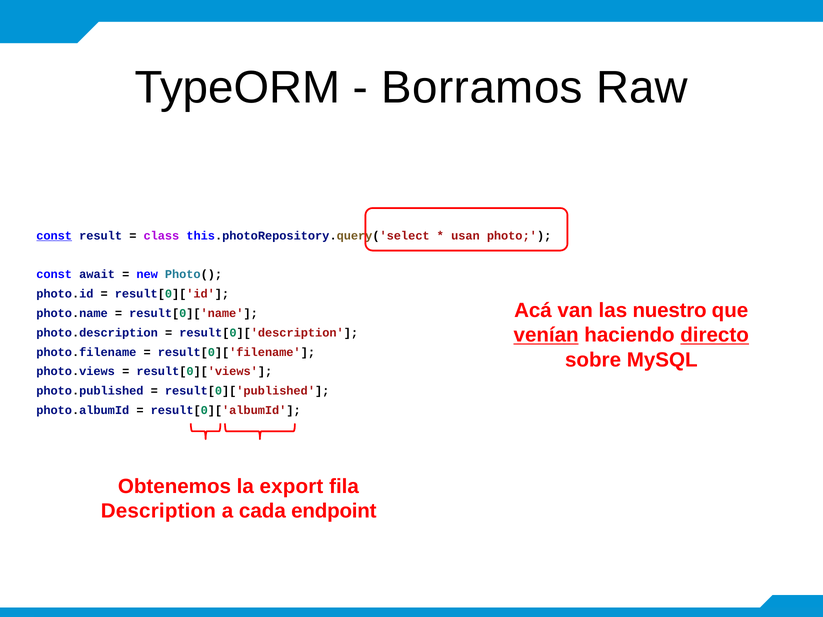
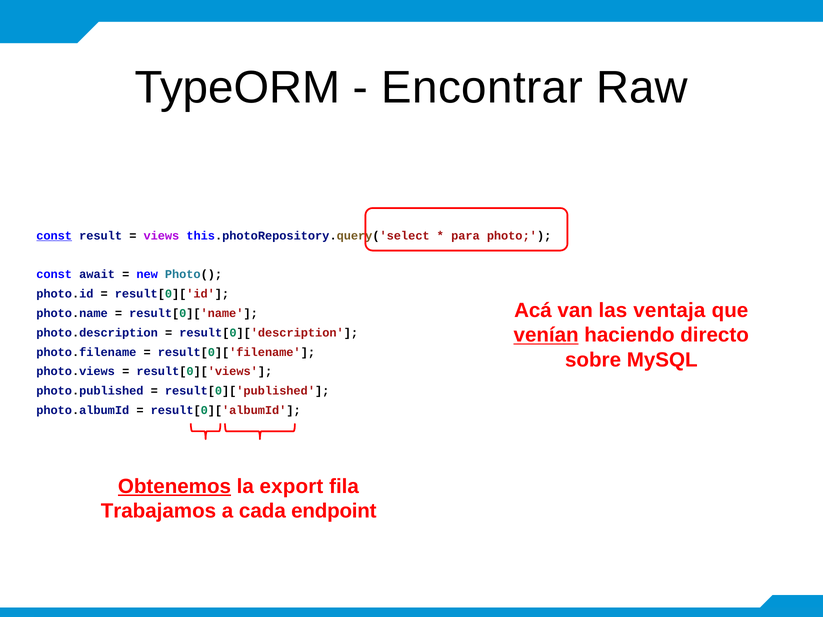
Borramos: Borramos -> Encontrar (482, 87)
class: class -> views (161, 236)
usan: usan -> para (465, 236)
nuestro: nuestro -> ventaja (669, 311)
directo underline: present -> none (715, 335)
Obtenemos underline: none -> present (174, 487)
Description: Description -> Trabajamos (158, 511)
